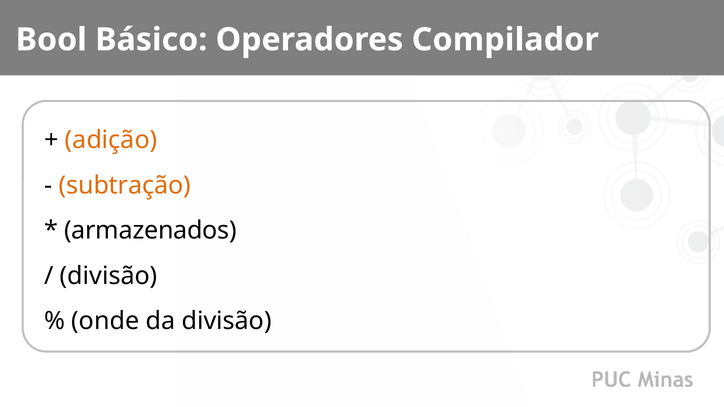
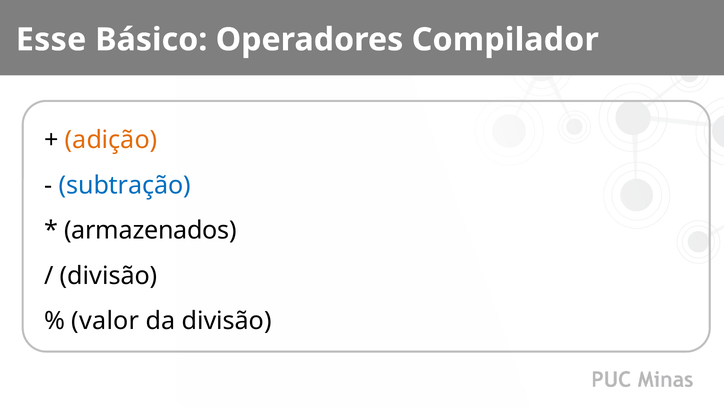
Bool: Bool -> Esse (51, 40)
subtração colour: orange -> blue (125, 185)
onde: onde -> valor (105, 321)
